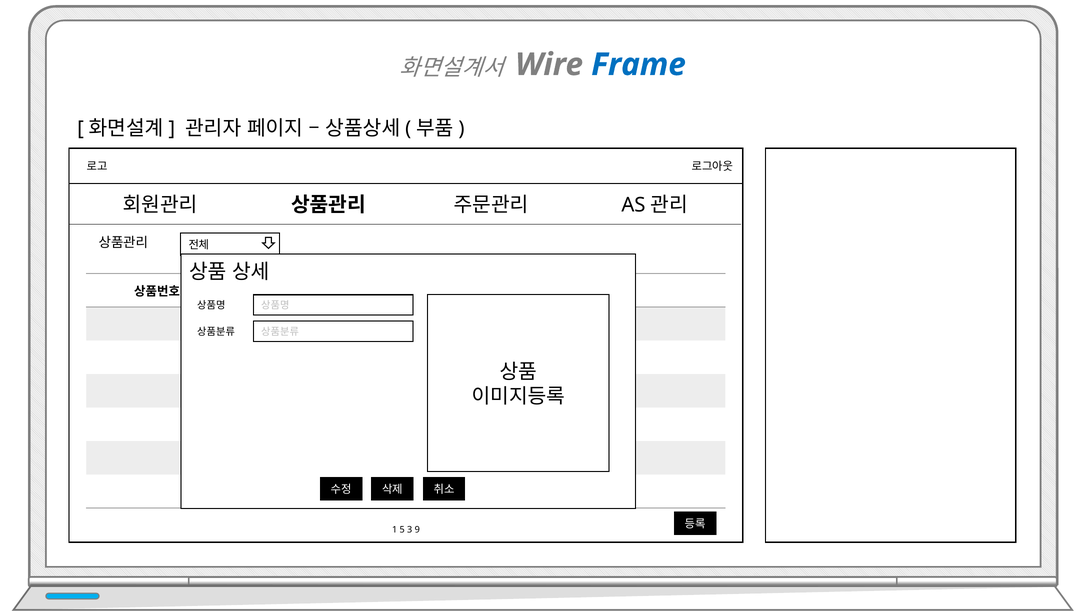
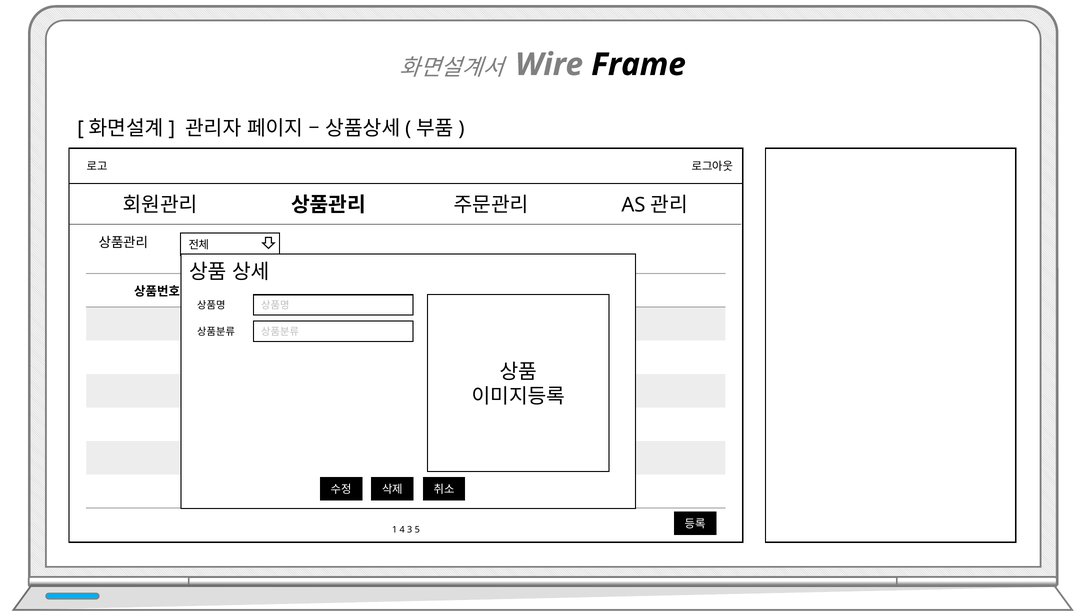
Frame colour: blue -> black (639, 65)
5: 5 -> 4 (402, 529)
9: 9 -> 5 (417, 529)
